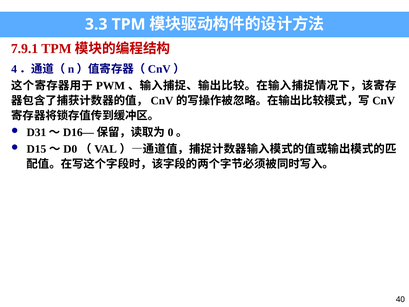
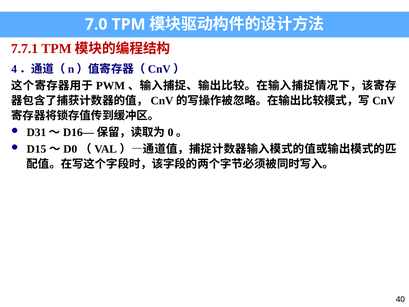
3.3: 3.3 -> 7.0 (96, 24)
7.9.1: 7.9.1 -> 7.7.1 (25, 48)
